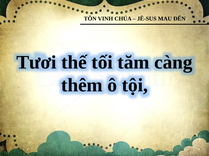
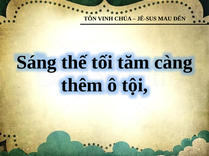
Tươi: Tươi -> Sáng (36, 63)
